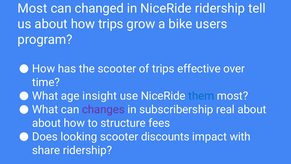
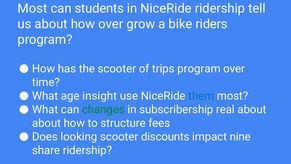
changed: changed -> students (99, 8)
how trips: trips -> over (111, 24)
users: users -> riders (212, 24)
trips effective: effective -> program (199, 69)
changes colour: purple -> green (103, 109)
with: with -> nine (240, 136)
